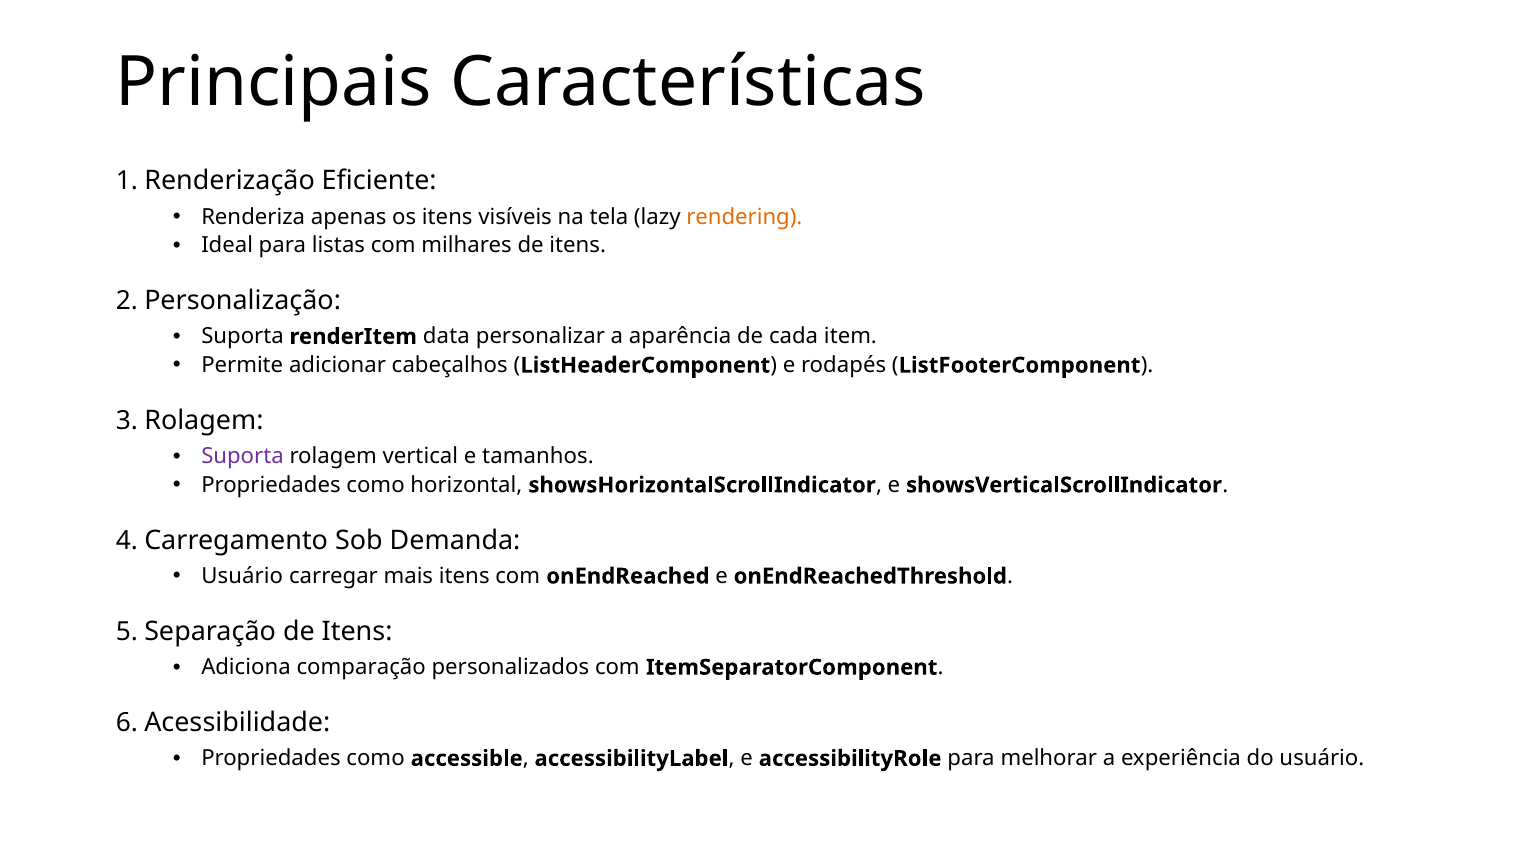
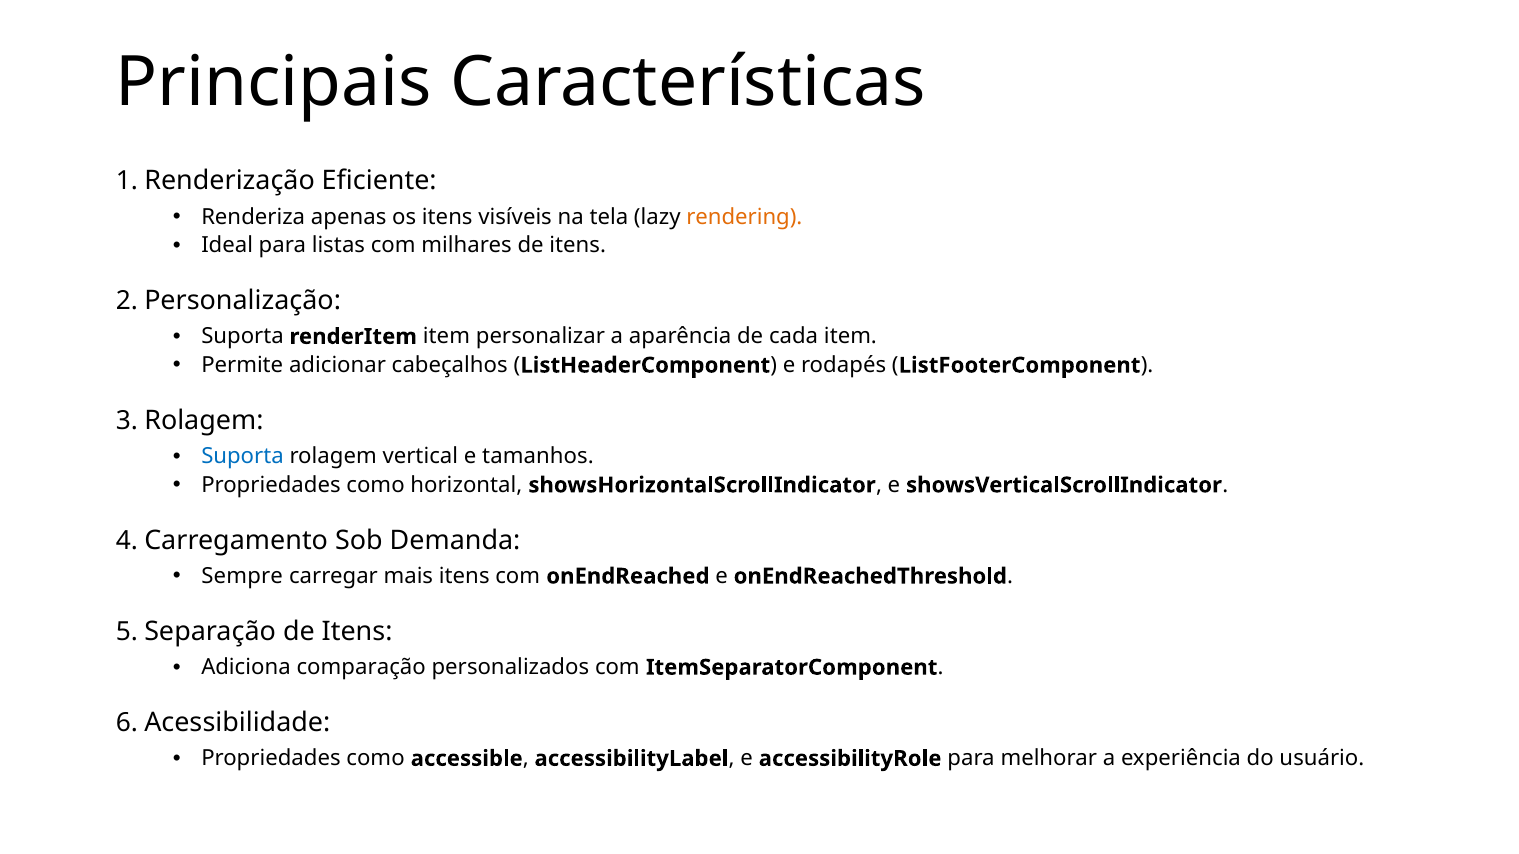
renderItem data: data -> item (446, 337)
Suporta colour: purple -> blue (242, 457)
Usuário: Usuário -> Sempre (242, 577)
